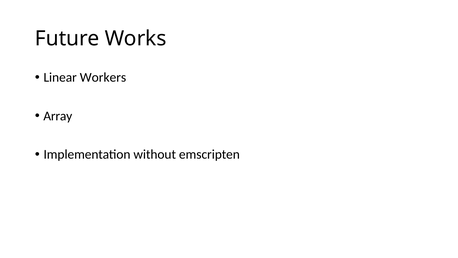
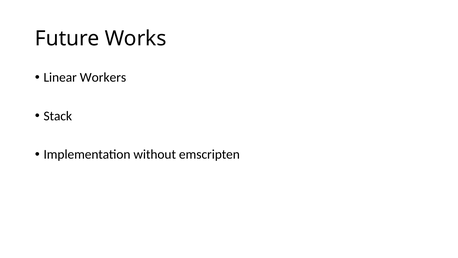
Array: Array -> Stack (58, 116)
